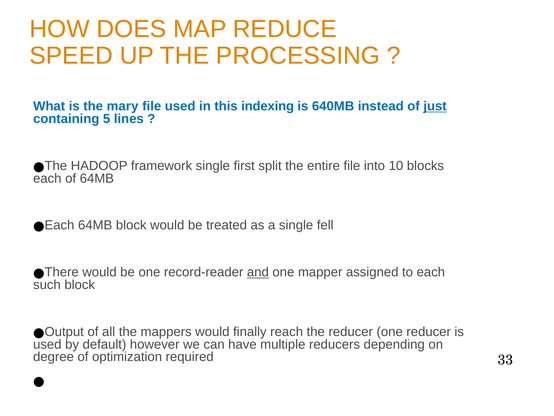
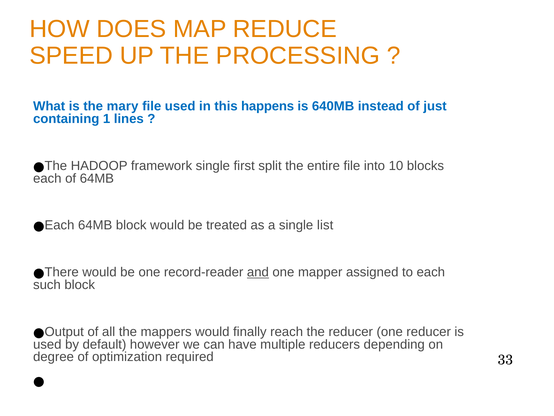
indexing: indexing -> happens (268, 106)
just underline: present -> none (435, 106)
5: 5 -> 1 (107, 119)
fell: fell -> list (325, 225)
